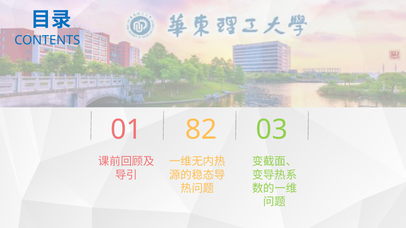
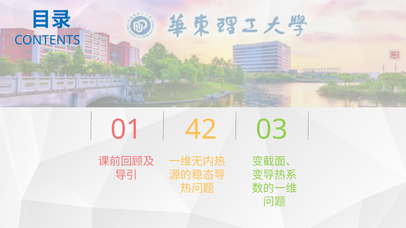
82: 82 -> 42 (201, 130)
